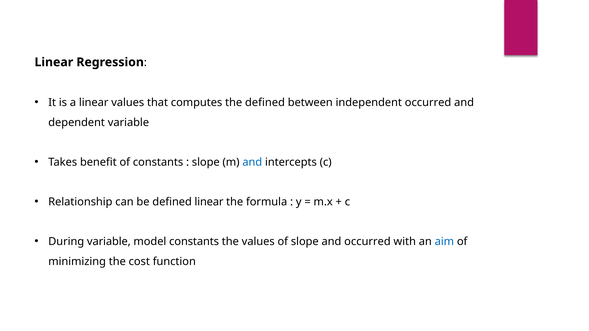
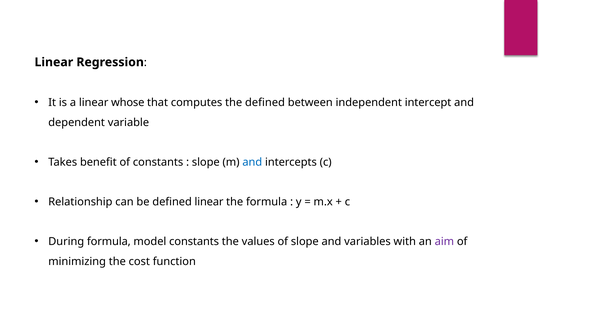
linear values: values -> whose (128, 103)
independent occurred: occurred -> intercept (428, 103)
During variable: variable -> formula (109, 242)
and occurred: occurred -> variables (367, 242)
aim colour: blue -> purple (444, 242)
